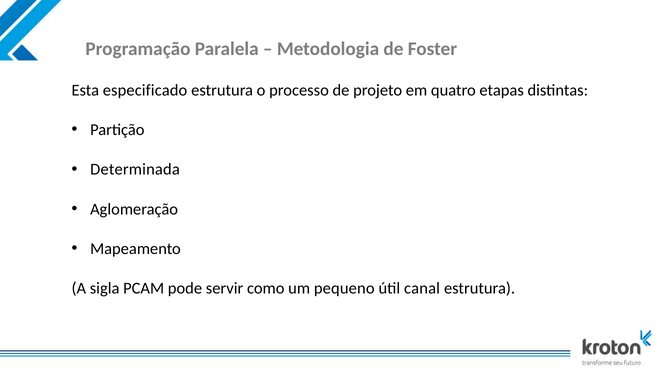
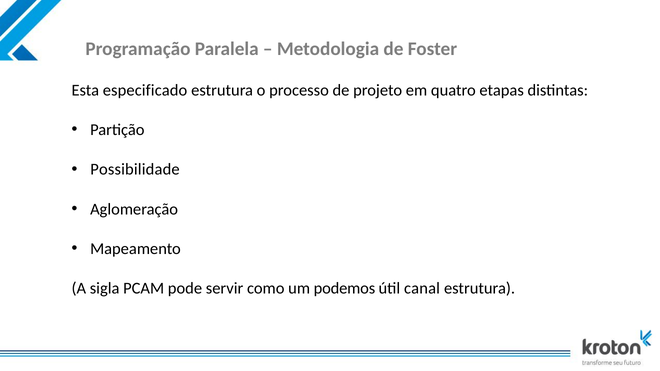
Determinada: Determinada -> Possibilidade (135, 170)
pequeno: pequeno -> podemos (344, 288)
